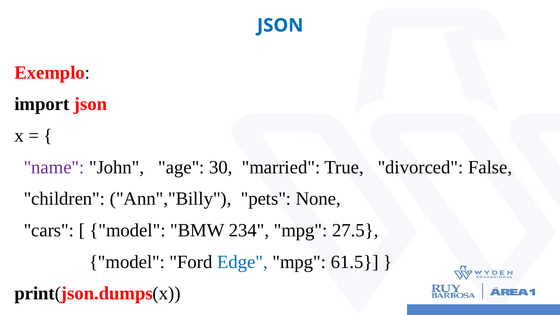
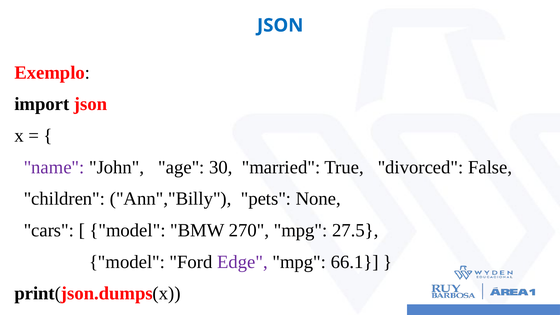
234: 234 -> 270 (249, 230)
Edge colour: blue -> purple (243, 262)
61.5: 61.5 -> 66.1 (355, 262)
